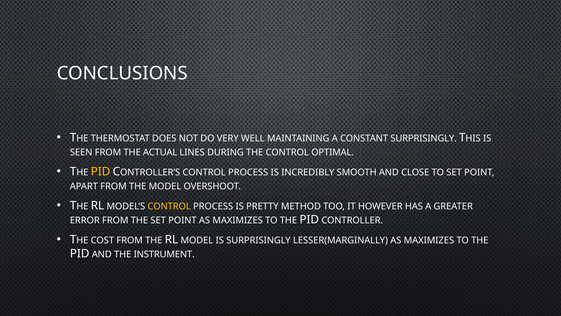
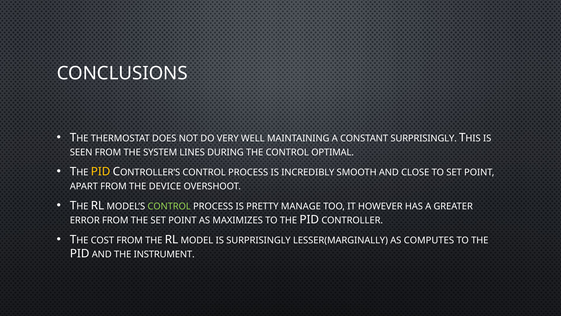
ACTUAL: ACTUAL -> SYSTEM (160, 152)
THE MODEL: MODEL -> DEVICE (165, 186)
CONTROL colour: yellow -> light green (169, 206)
METHOD: METHOD -> MANAGE (301, 206)
LESSER(MARGINALLY AS MAXIMIZES: MAXIMIZES -> COMPUTES (429, 240)
